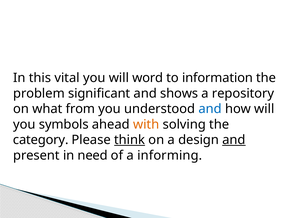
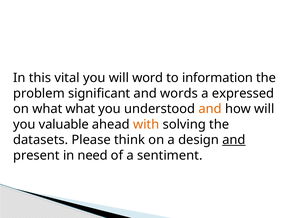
shows: shows -> words (179, 93)
repository: repository -> expressed (243, 93)
what from: from -> what (80, 109)
and colour: blue -> orange (210, 109)
symbols: symbols -> valuable (64, 125)
category: category -> datasets (41, 140)
think underline: present -> none (130, 140)
informing: informing -> sentiment (170, 156)
